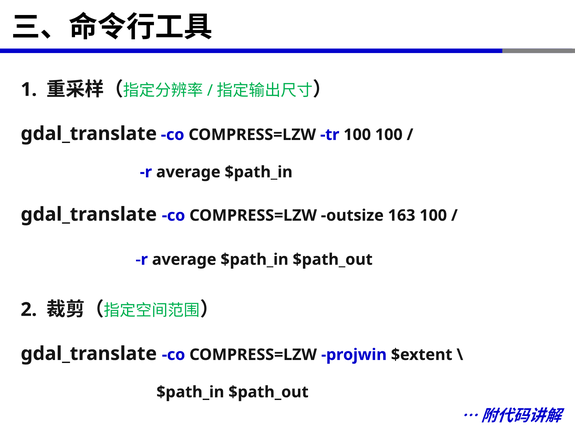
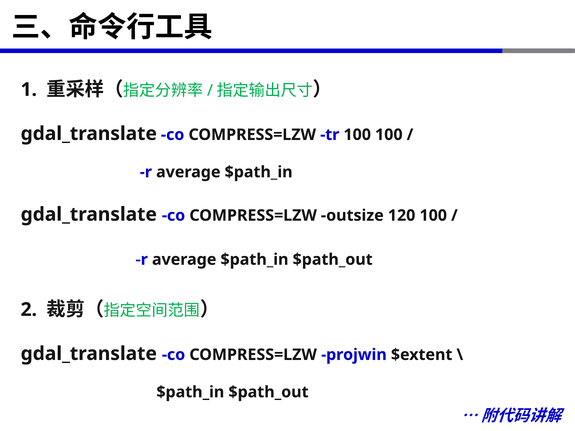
163: 163 -> 120 (402, 216)
